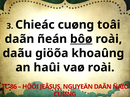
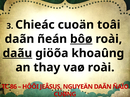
Chieác cuøng: cuøng -> cuoän (76, 25)
daãu underline: none -> present (17, 53)
haûi: haûi -> thay (47, 68)
